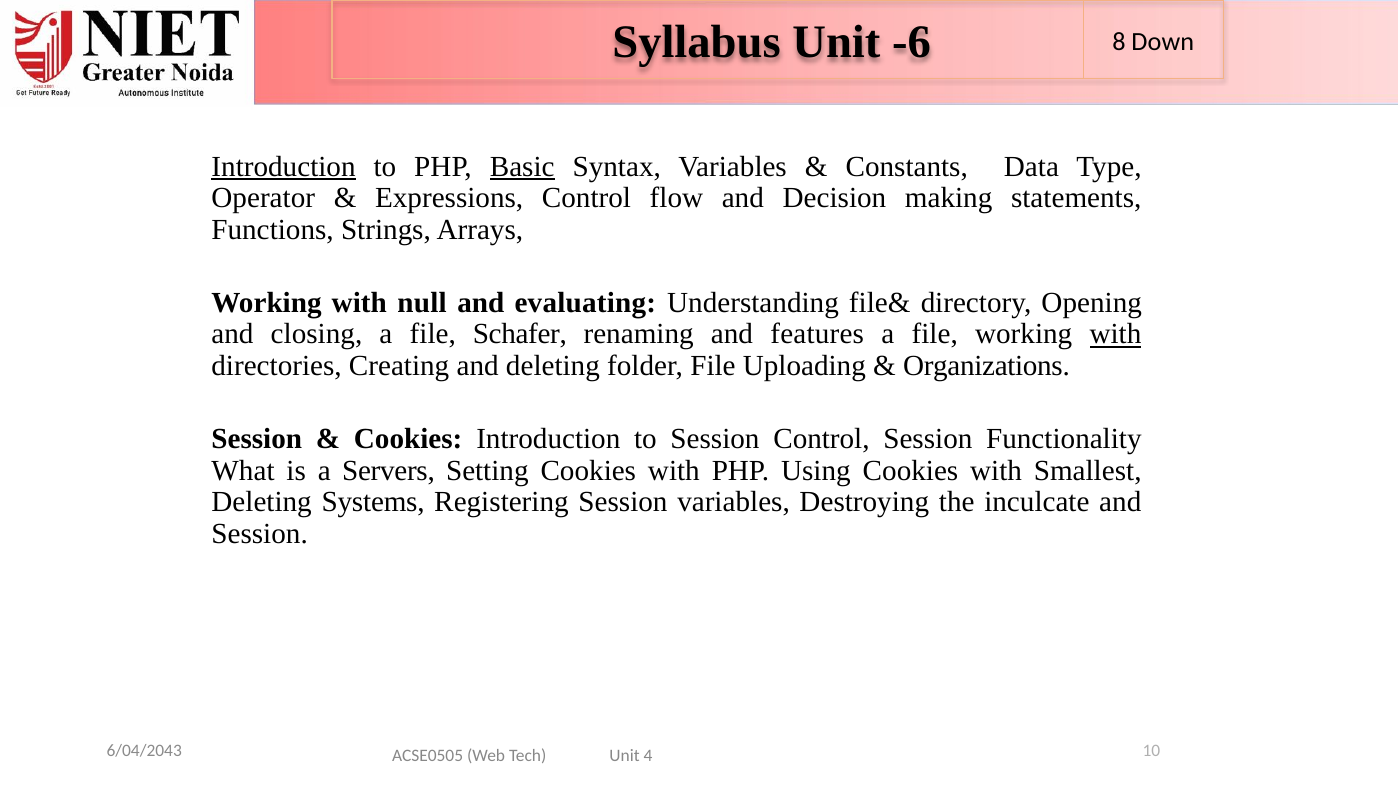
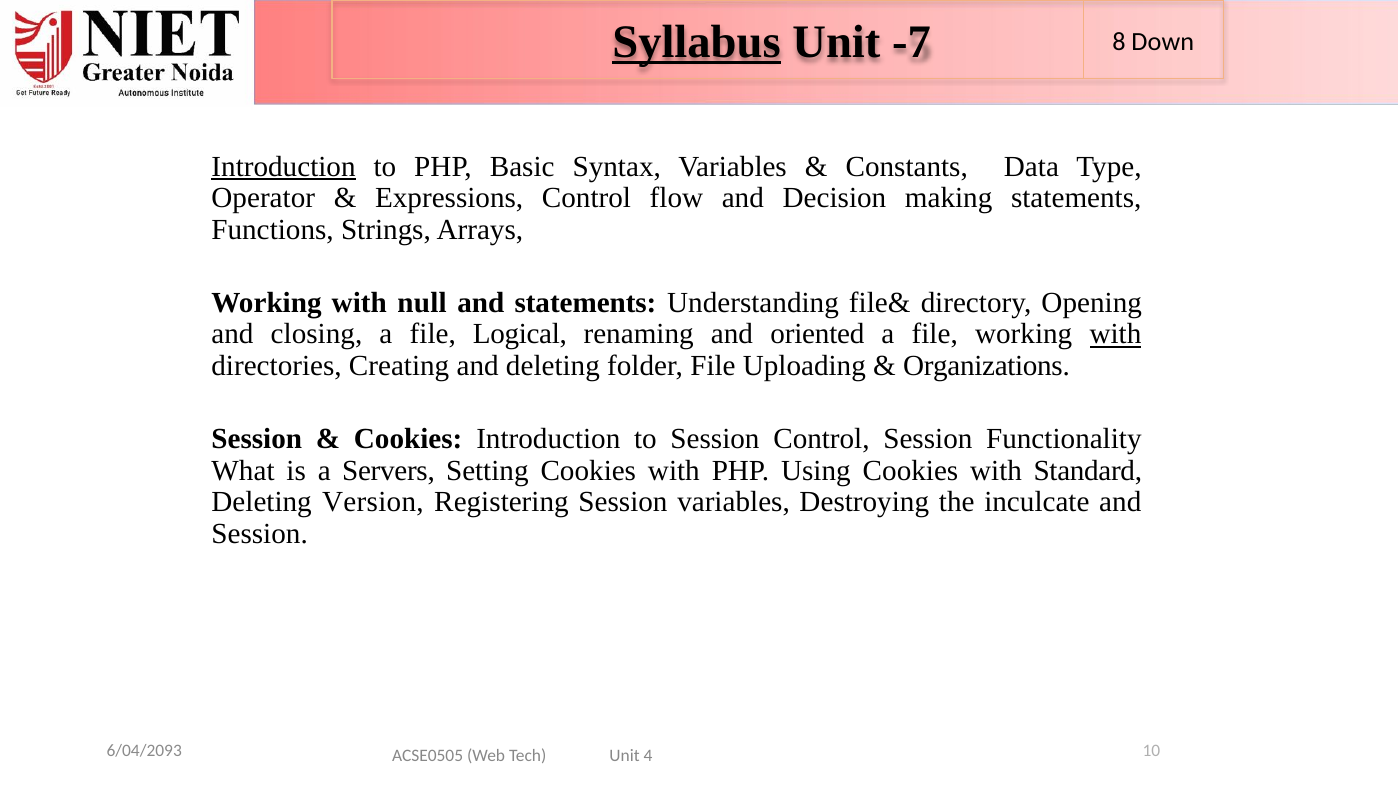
Syllabus underline: none -> present (696, 43)
-6: -6 -> -7 (911, 43)
Basic underline: present -> none (522, 167)
and evaluating: evaluating -> statements (585, 303)
Schafer: Schafer -> Logical (520, 335)
features: features -> oriented (817, 335)
Smallest: Smallest -> Standard (1088, 471)
Systems: Systems -> Version (373, 502)
6/04/2043: 6/04/2043 -> 6/04/2093 (144, 751)
